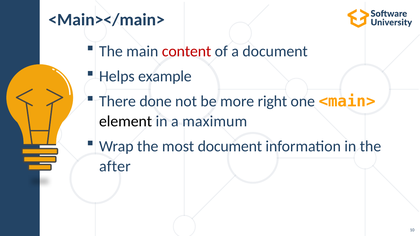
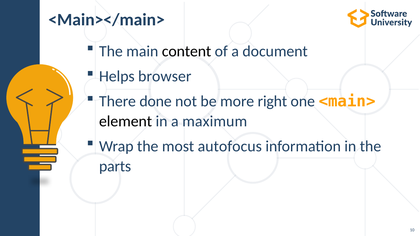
content colour: red -> black (187, 51)
example: example -> browser (165, 76)
most document: document -> autofocus (230, 146)
after: after -> parts (115, 166)
